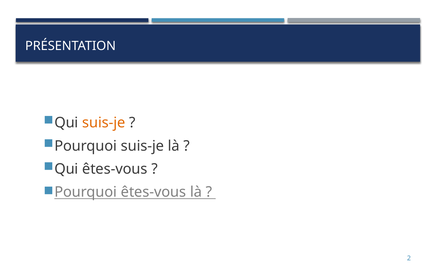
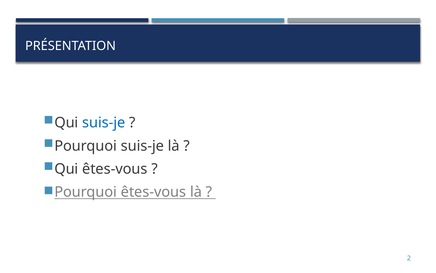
suis-je colour: orange -> blue (104, 123)
